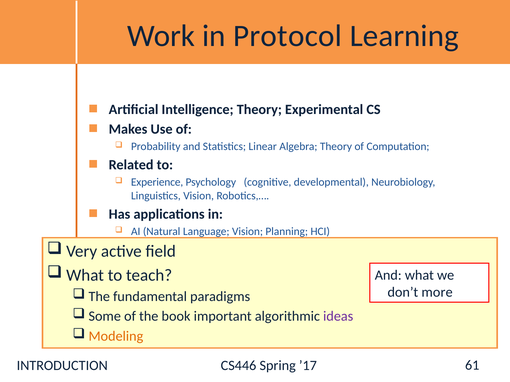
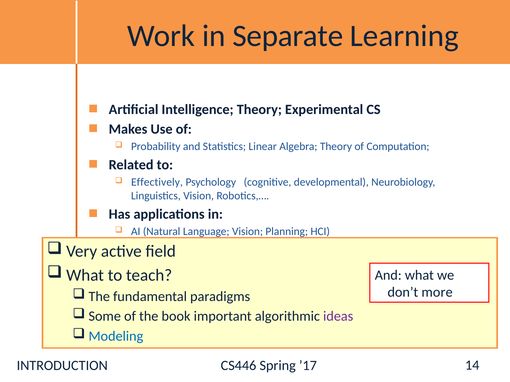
Protocol: Protocol -> Separate (288, 36)
Experience: Experience -> Effectively (157, 182)
Modeling colour: orange -> blue (116, 336)
61: 61 -> 14 (472, 366)
